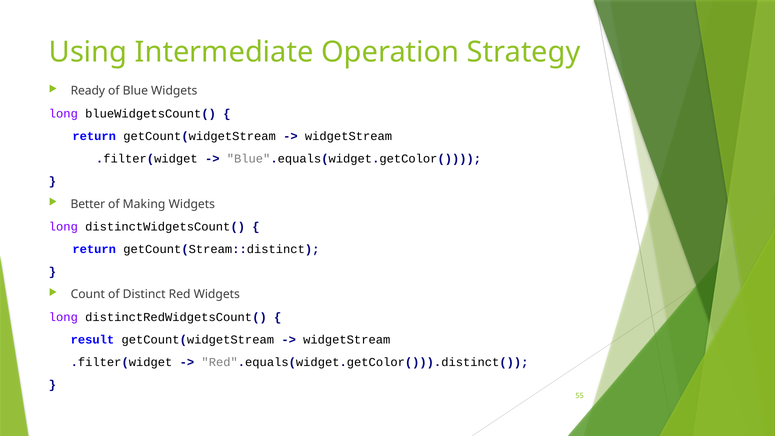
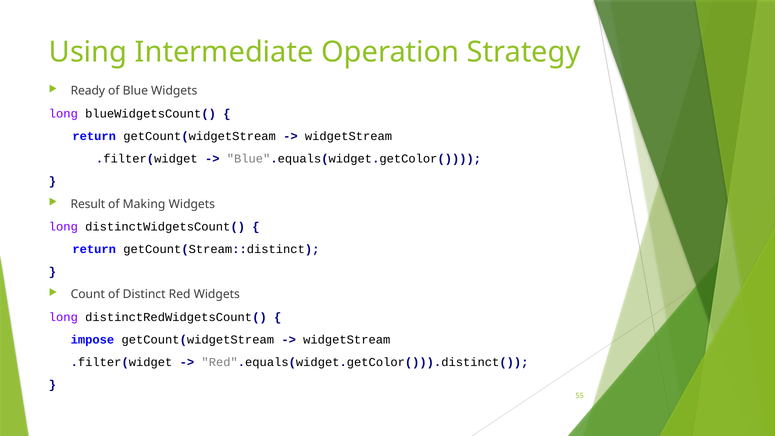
Better: Better -> Result (88, 204)
result: result -> impose (92, 340)
